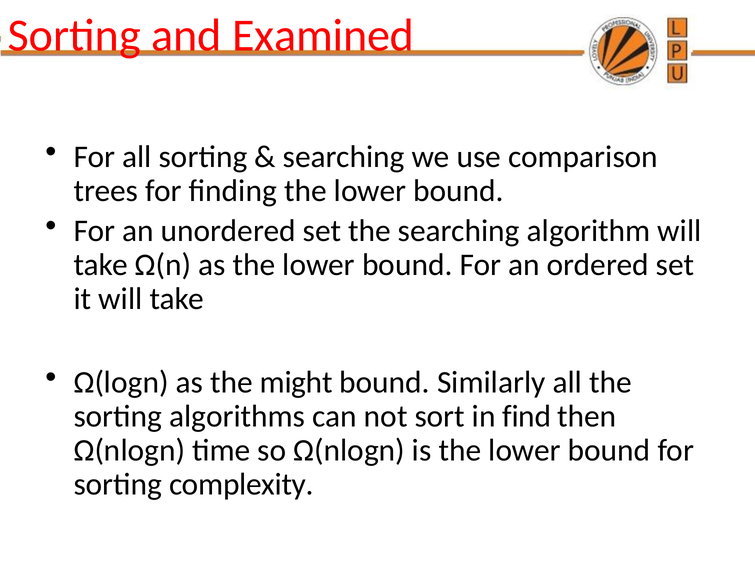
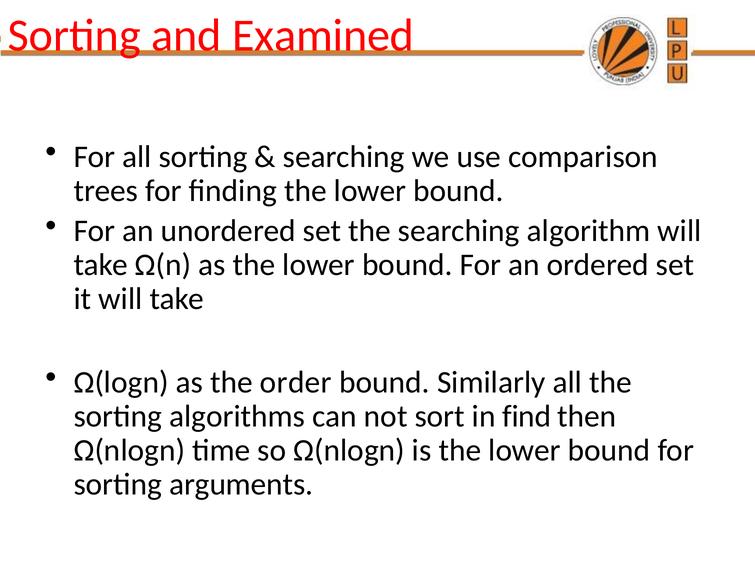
might: might -> order (296, 383)
complexity: complexity -> arguments (241, 485)
